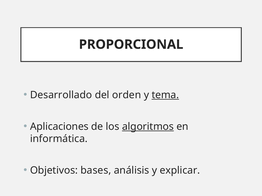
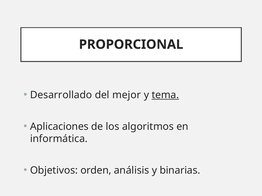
orden: orden -> mejor (127, 95)
algoritmos underline: present -> none (148, 127)
bases: bases -> orden (96, 171)
explicar: explicar -> binarias (180, 171)
